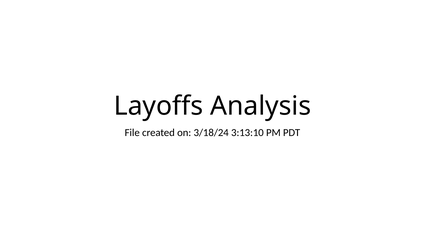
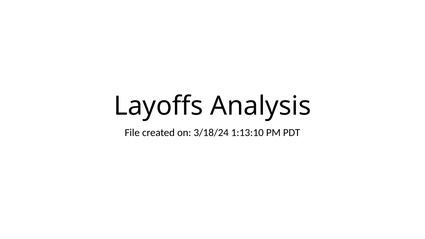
3:13:10: 3:13:10 -> 1:13:10 (247, 133)
